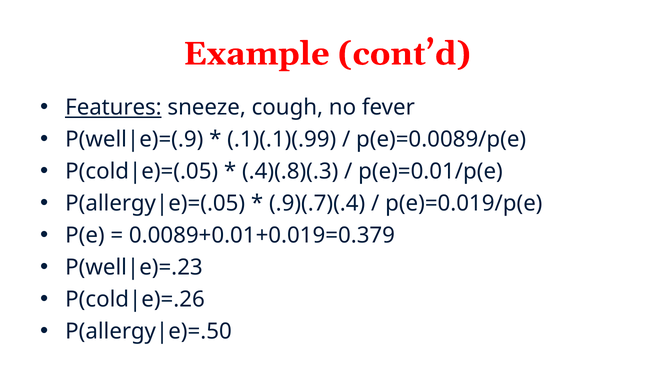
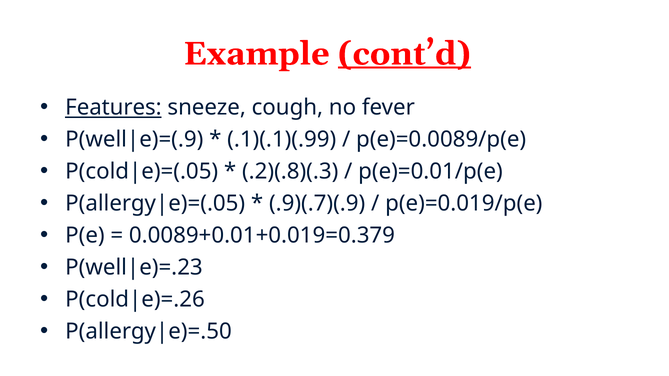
cont’d underline: none -> present (404, 54)
.4)(.8)(.3: .4)(.8)(.3 -> .2)(.8)(.3 (290, 172)
.9)(.7)(.4: .9)(.7)(.4 -> .9)(.7)(.9 (317, 204)
